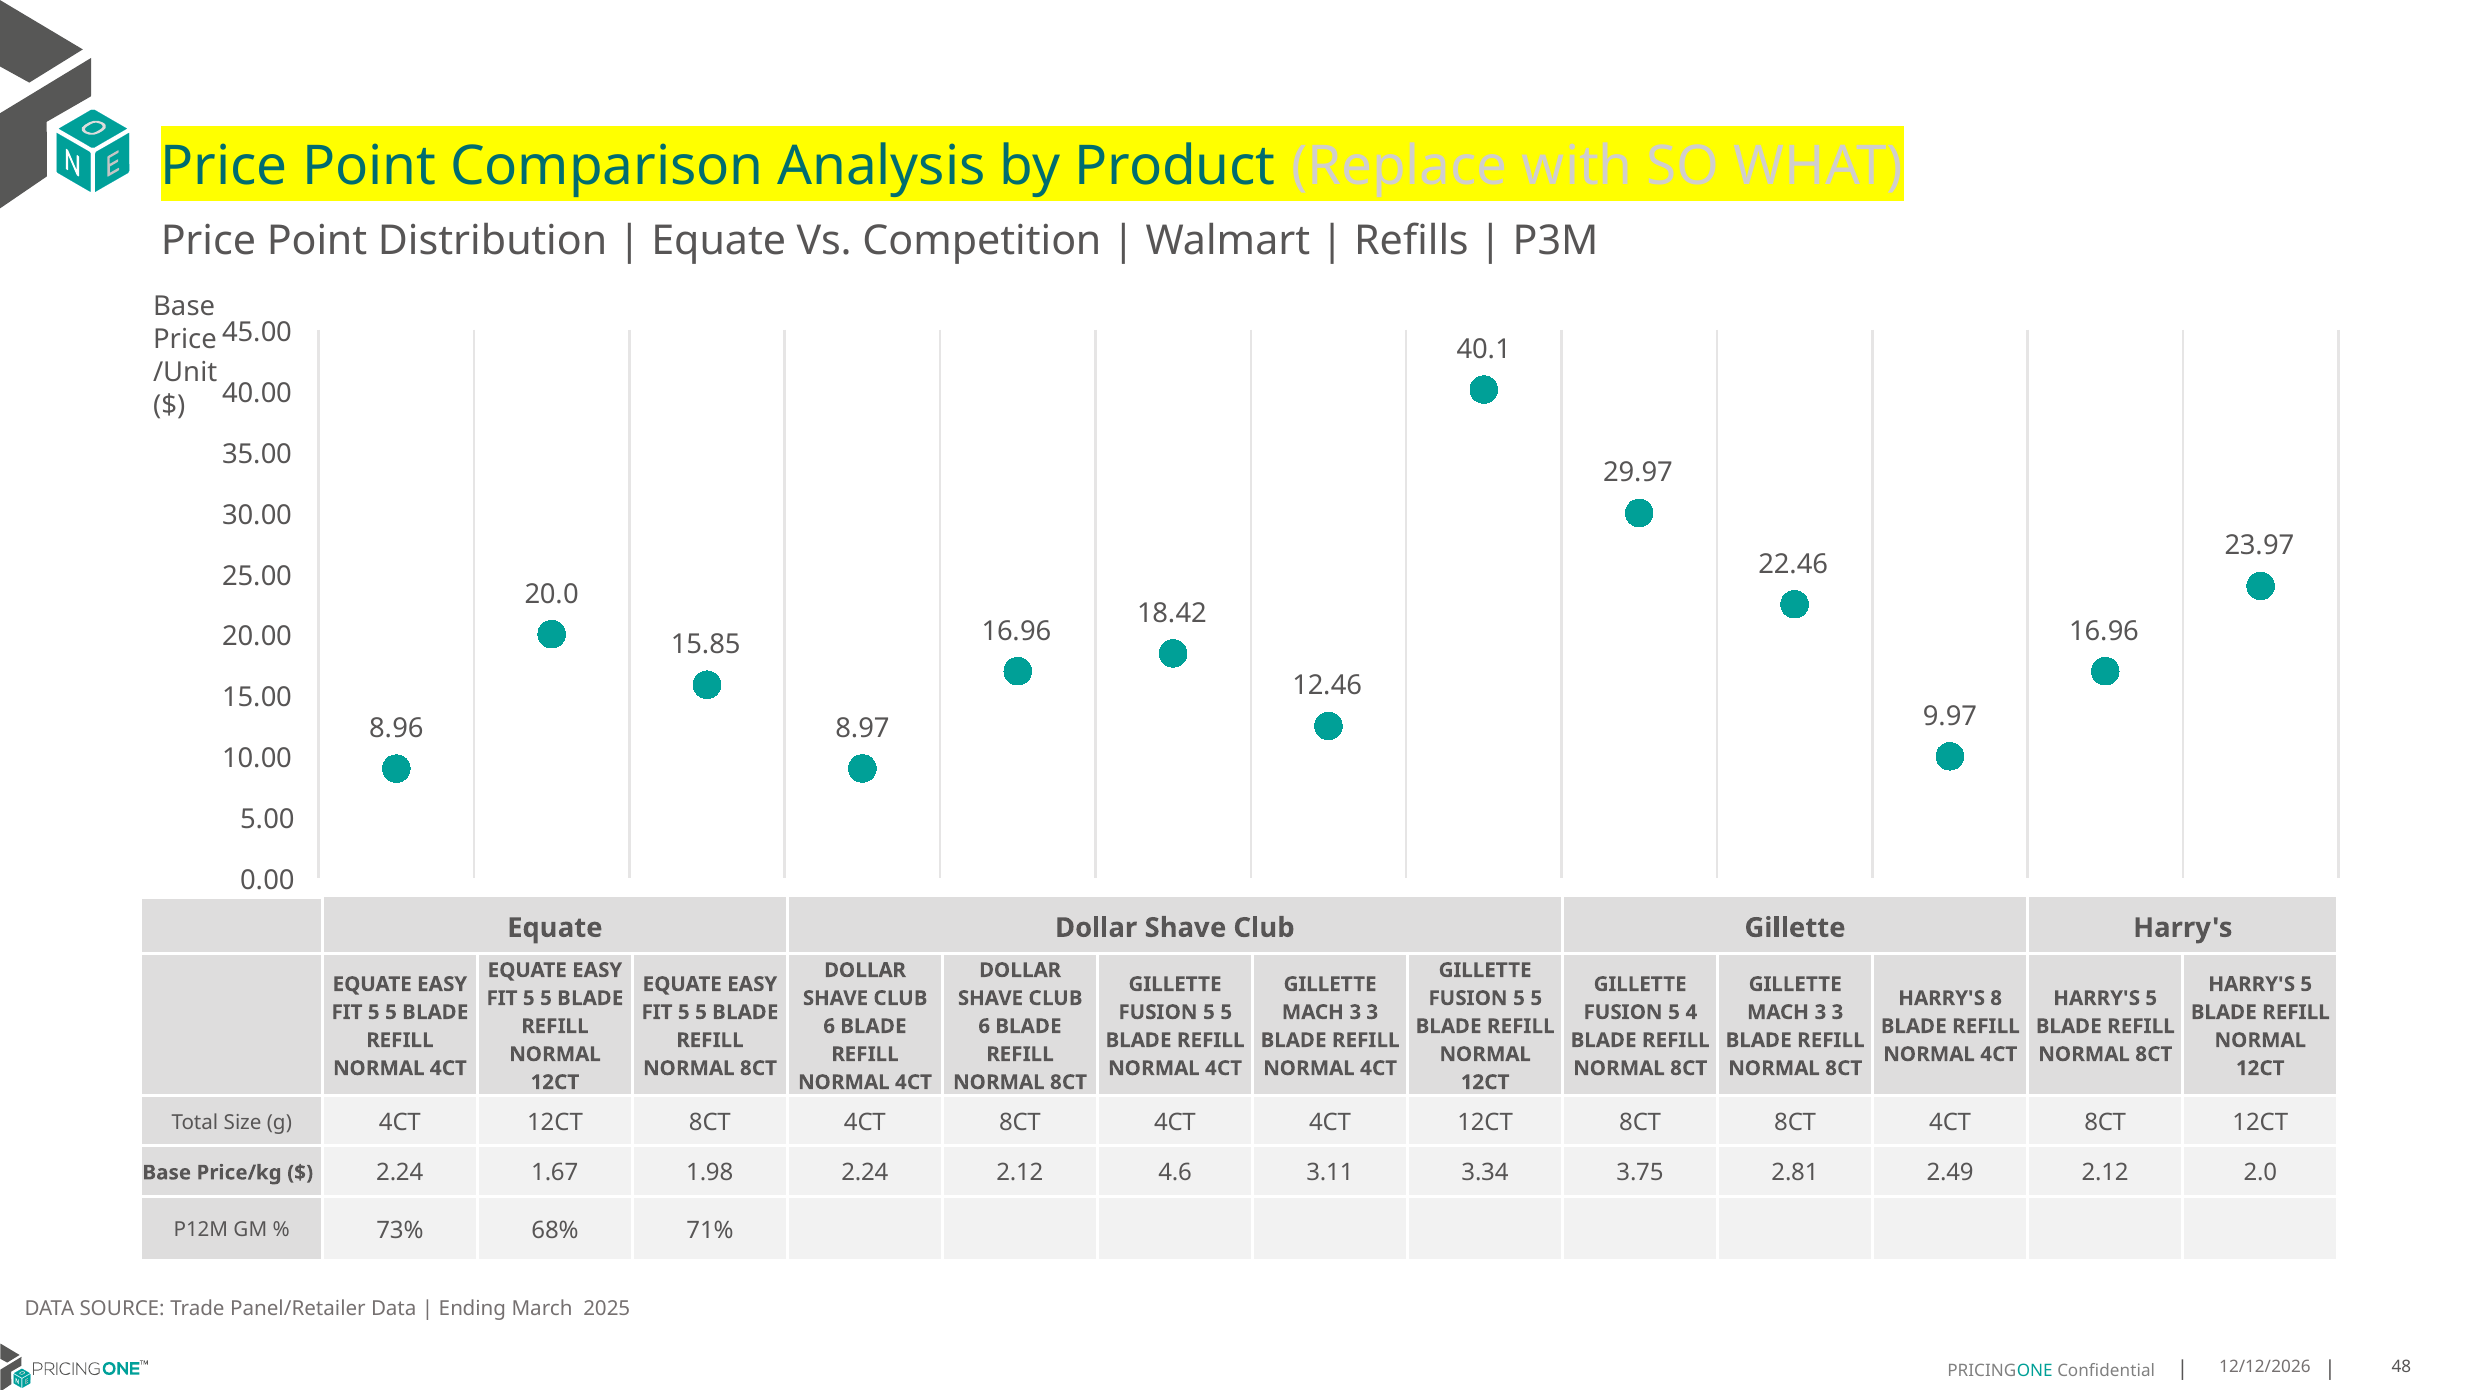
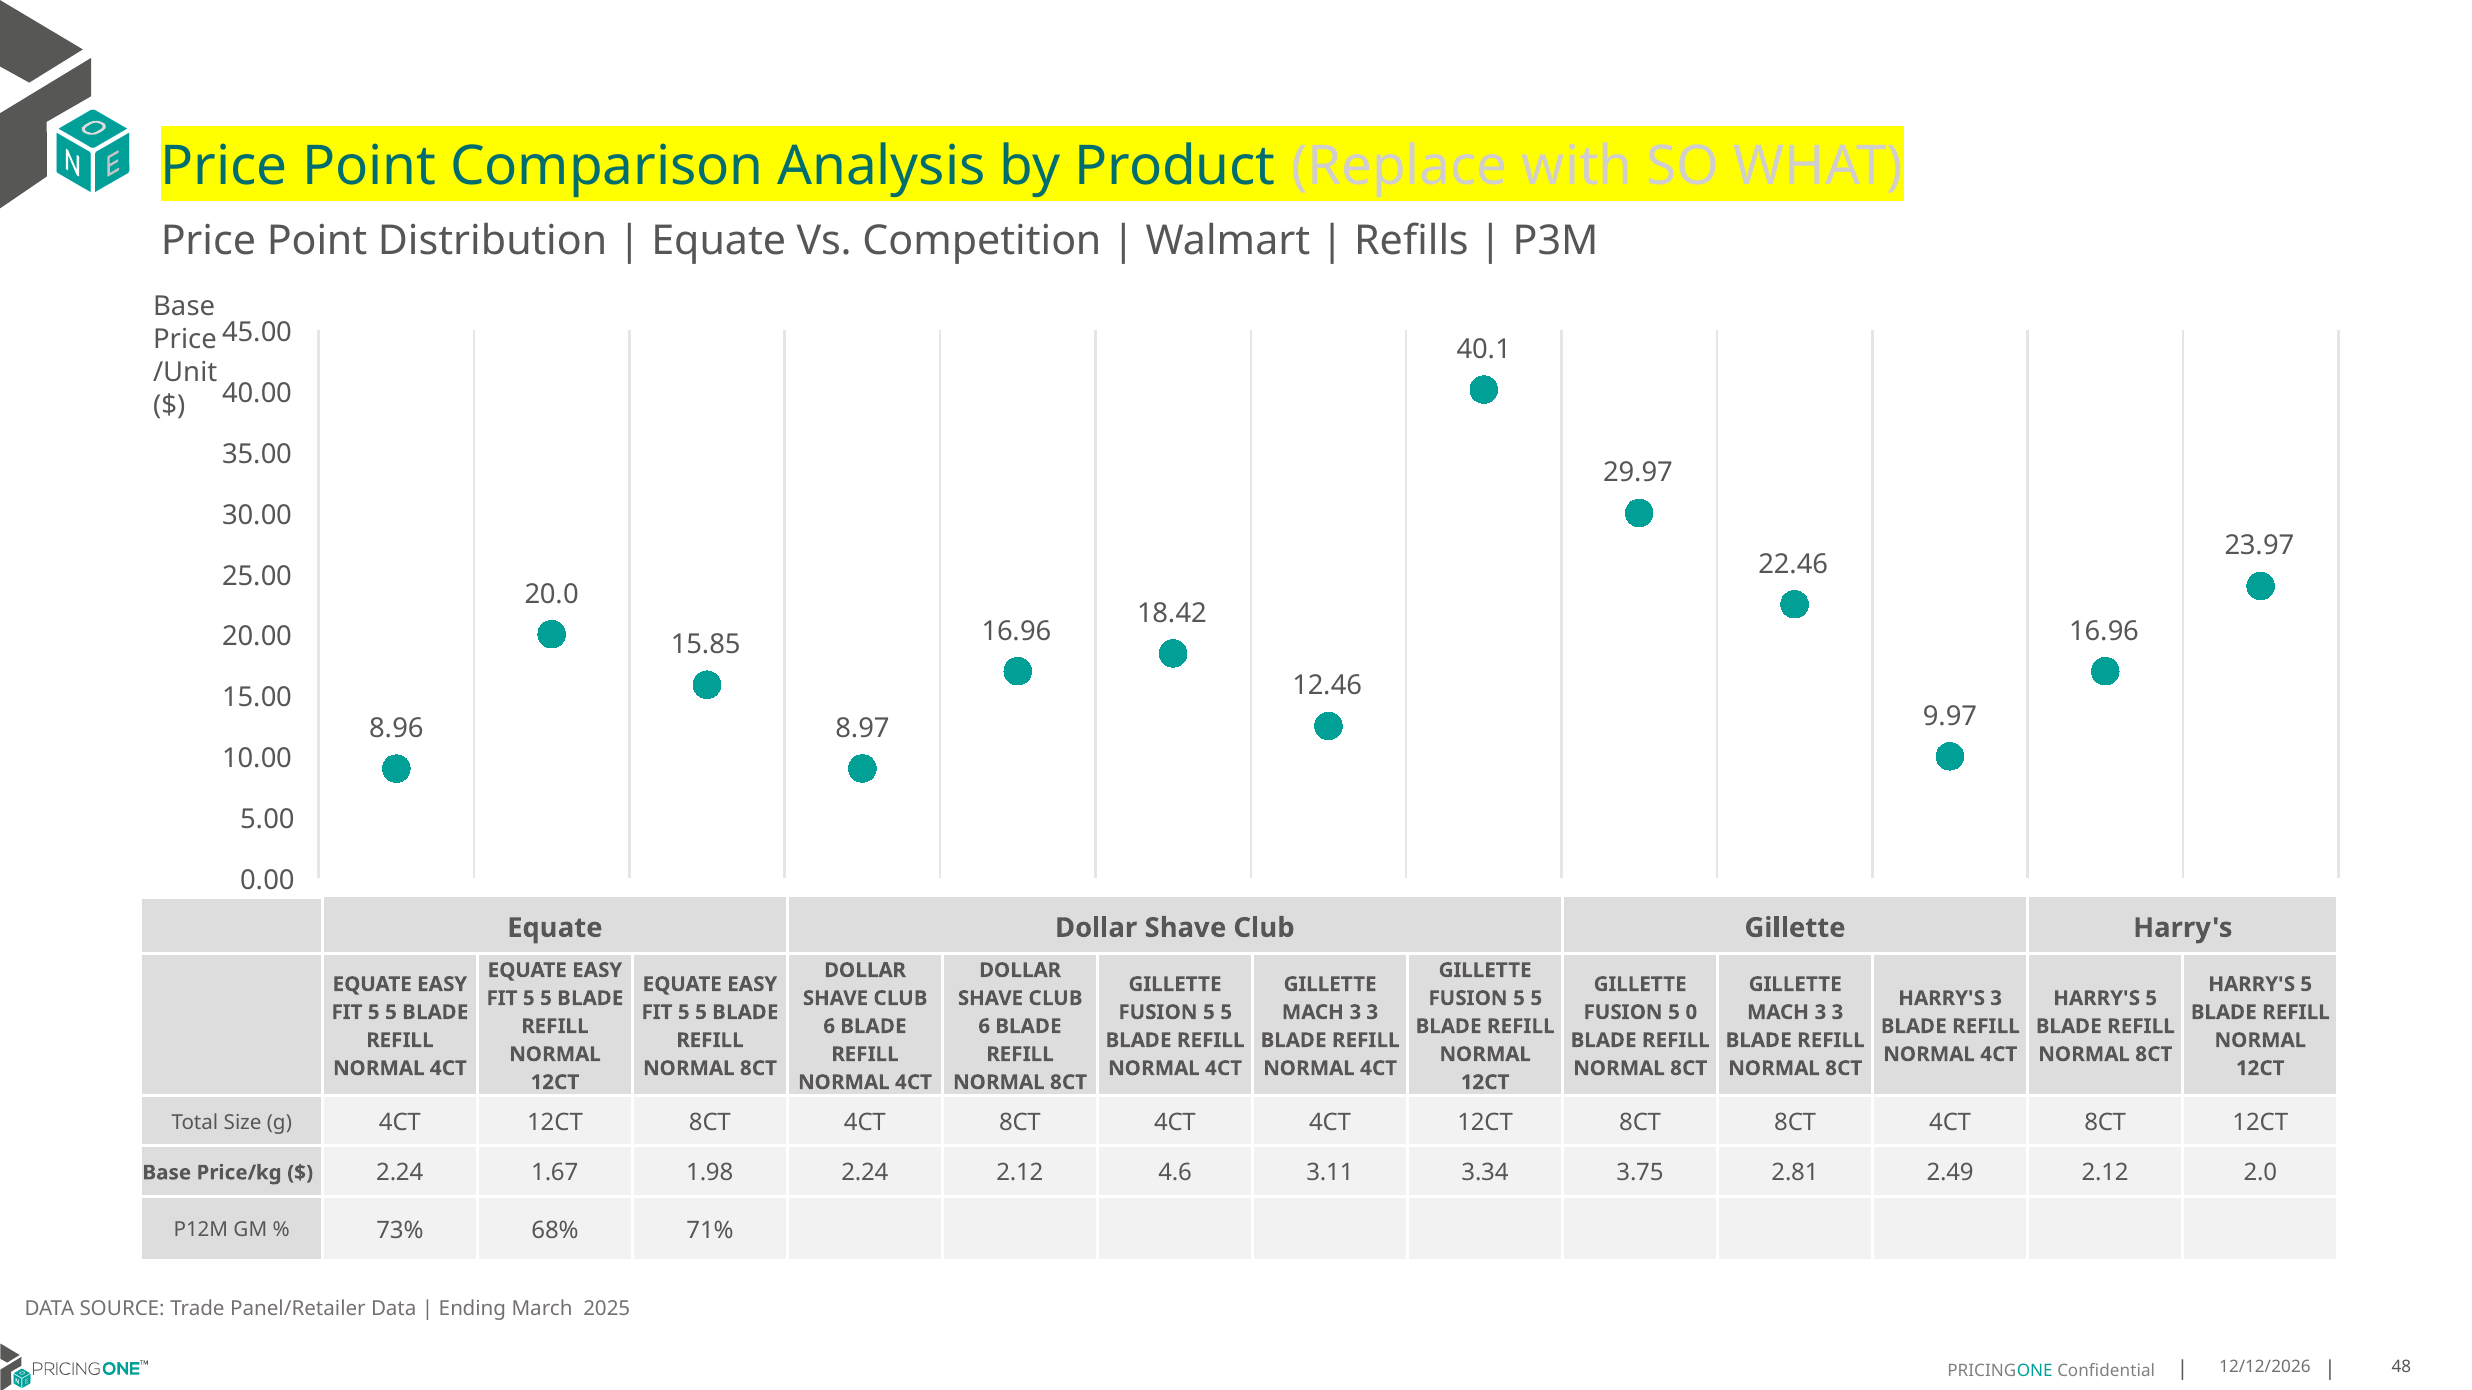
HARRY'S 8: 8 -> 3 (1996, 999)
4: 4 -> 0 (1691, 1013)
